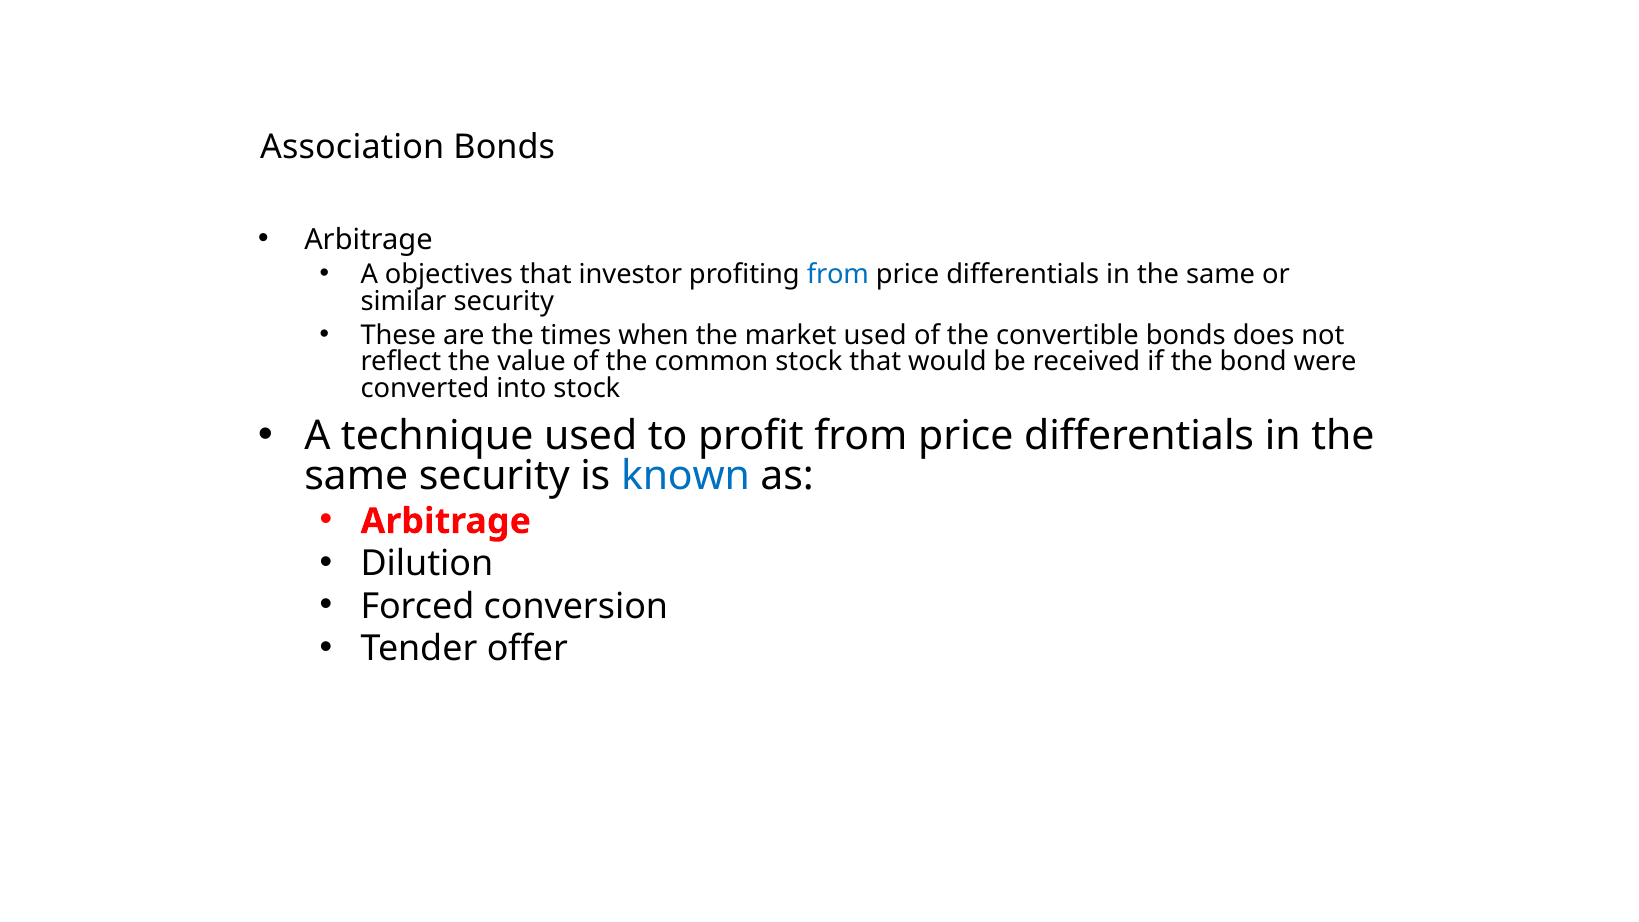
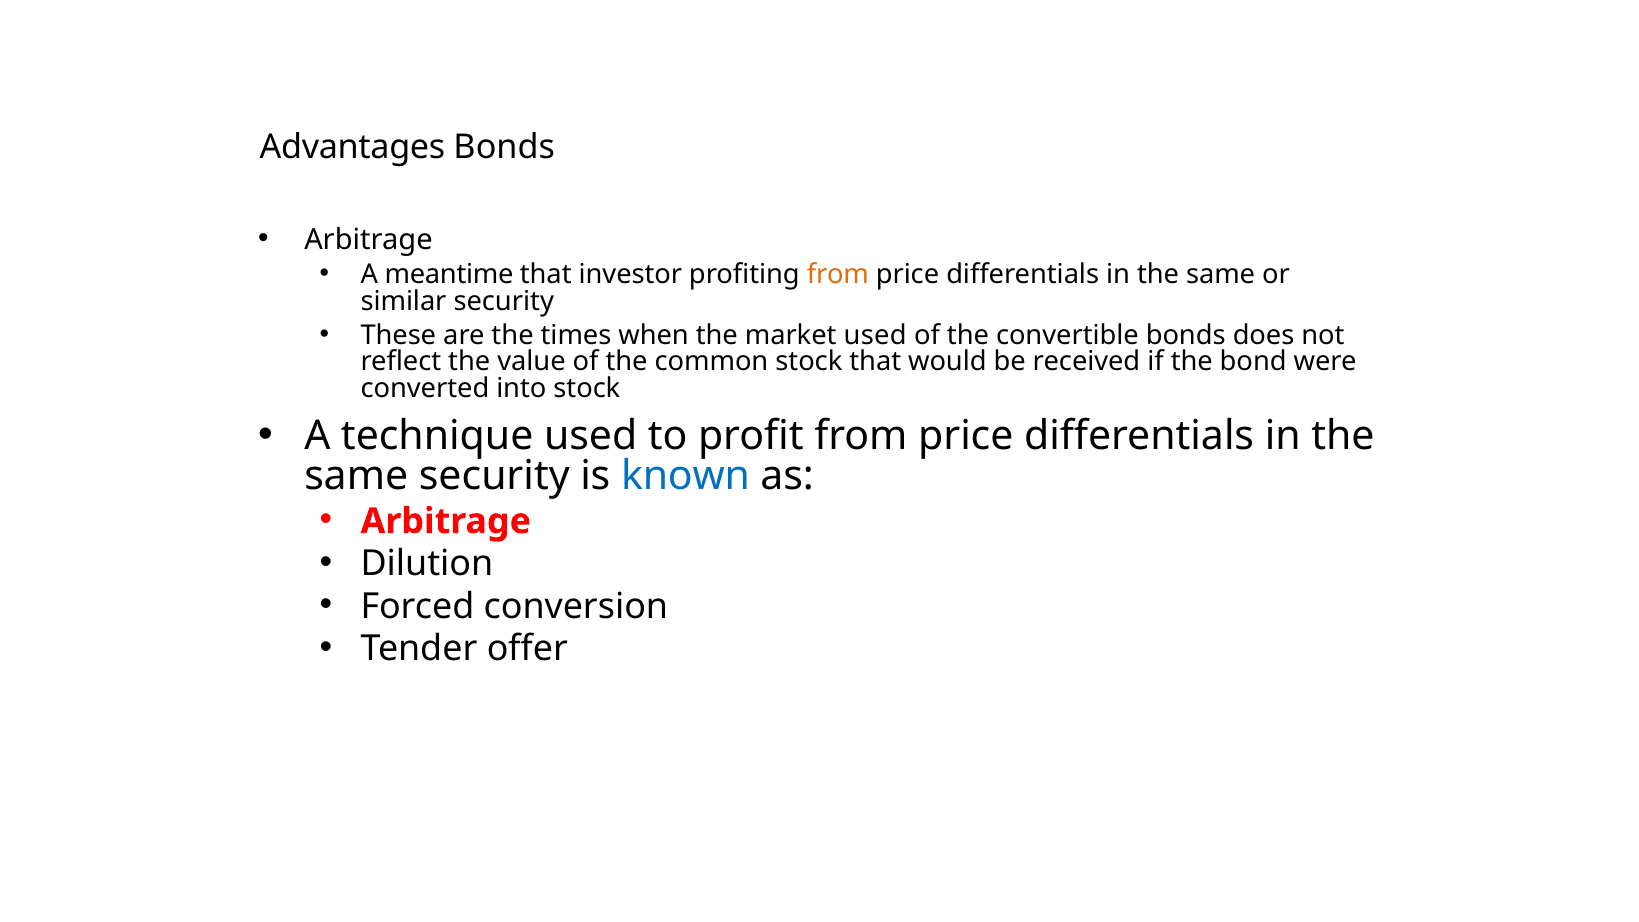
Association: Association -> Advantages (352, 147)
objectives: objectives -> meantime (449, 275)
from colour: blue -> orange (838, 275)
